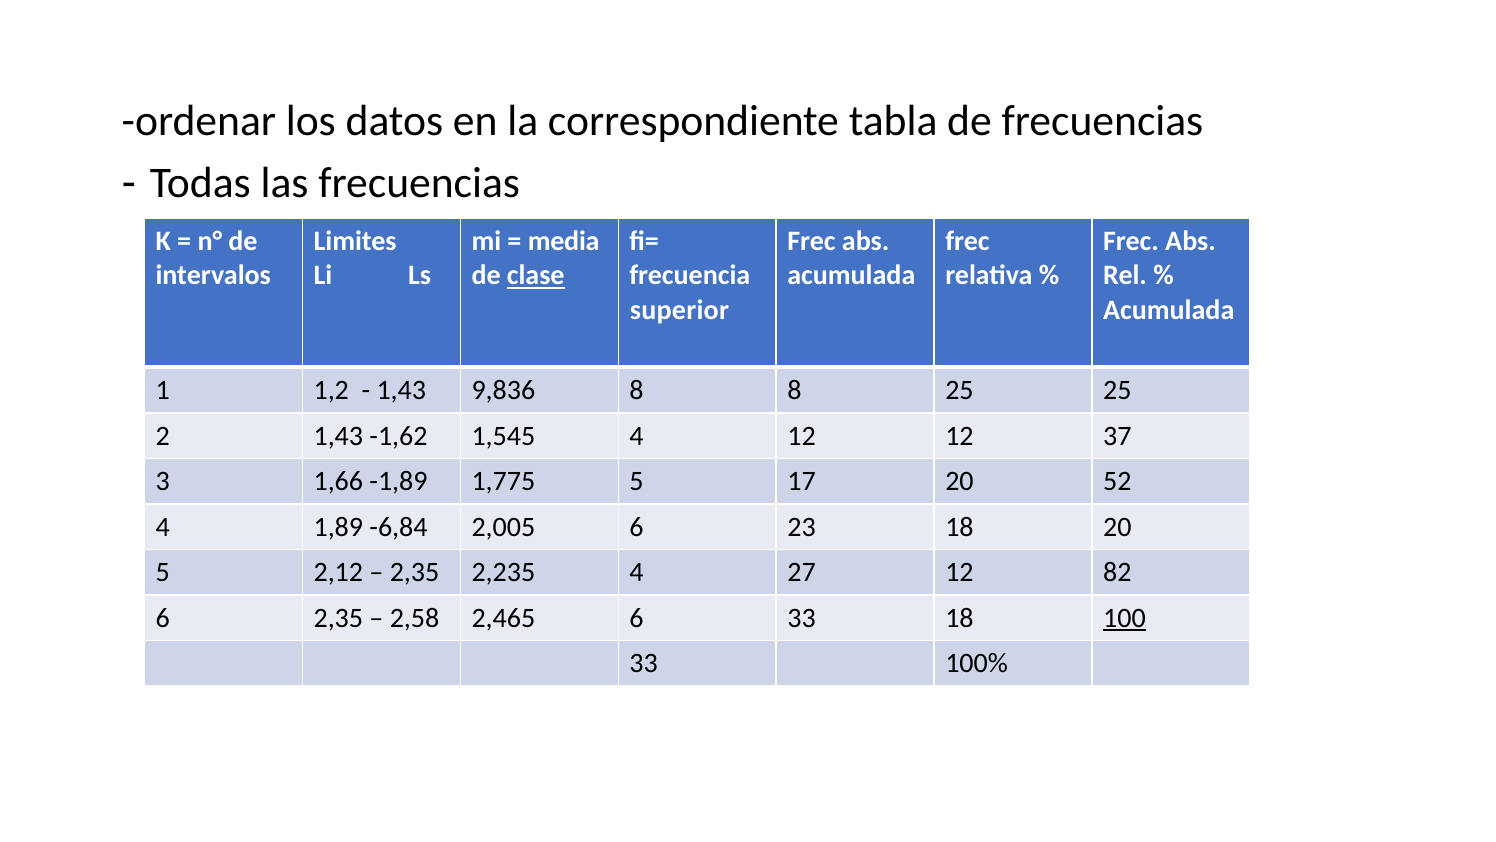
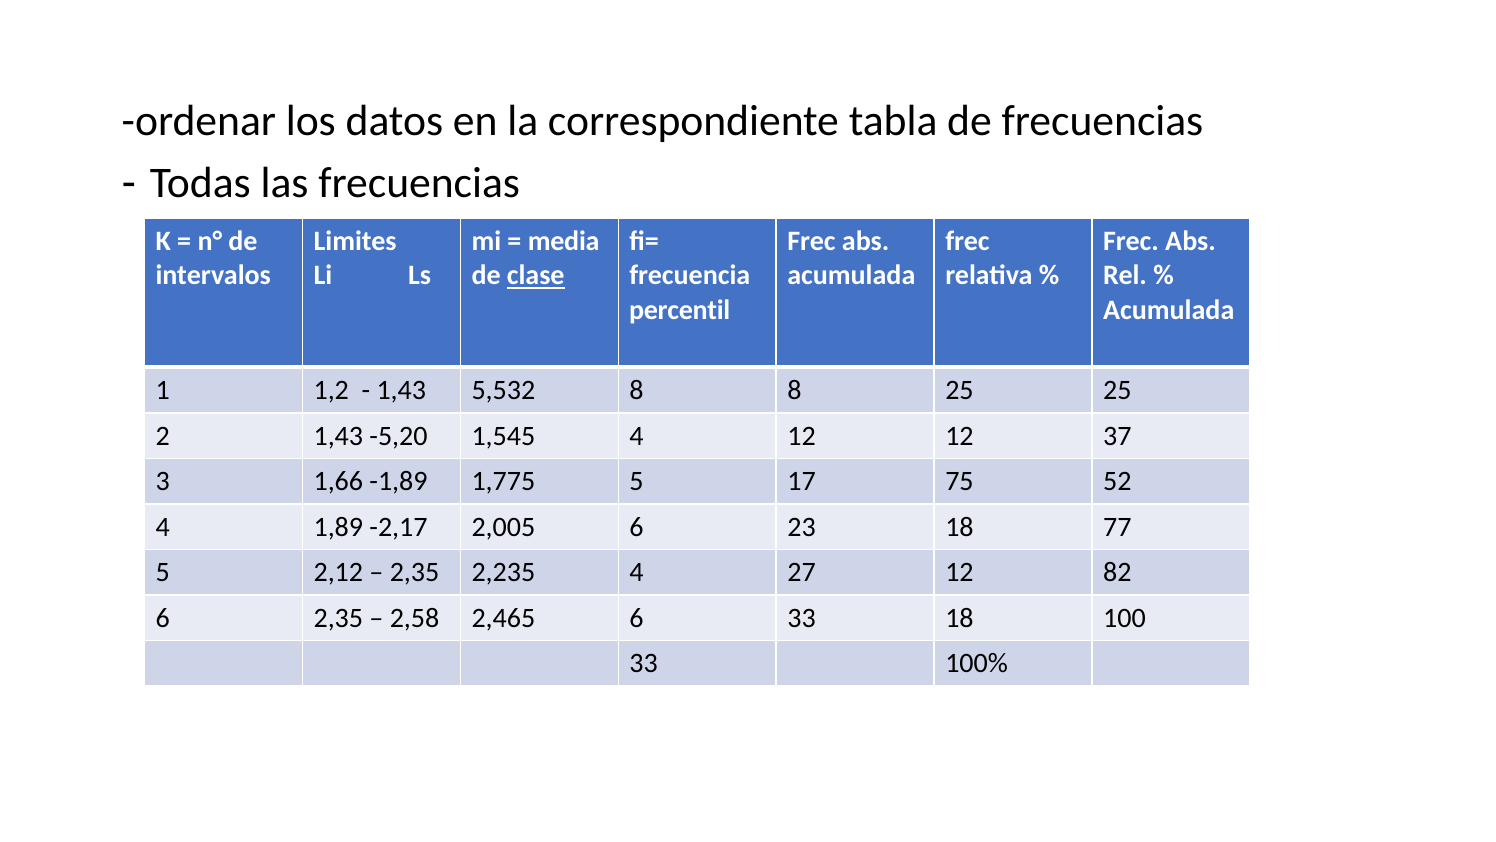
superior: superior -> percentil (680, 310)
9,836: 9,836 -> 5,532 (503, 390)
-1,62: -1,62 -> -5,20 (398, 436)
17 20: 20 -> 75 (959, 481)
-6,84: -6,84 -> -2,17 (398, 527)
18 20: 20 -> 77 (1117, 527)
100 underline: present -> none (1125, 618)
